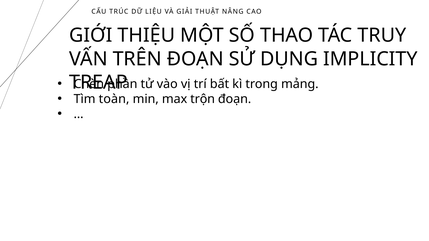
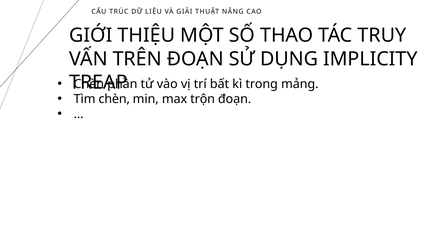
Tìm toàn: toàn -> chèn (114, 99)
